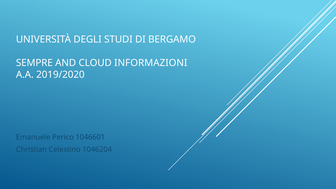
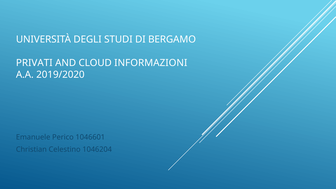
SEMPRE: SEMPRE -> PRIVATI (34, 63)
